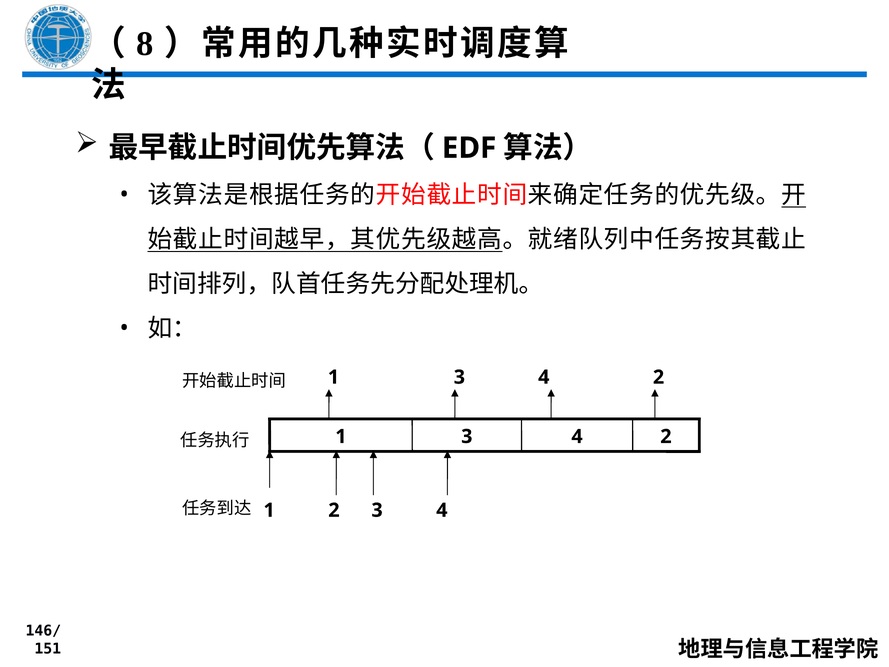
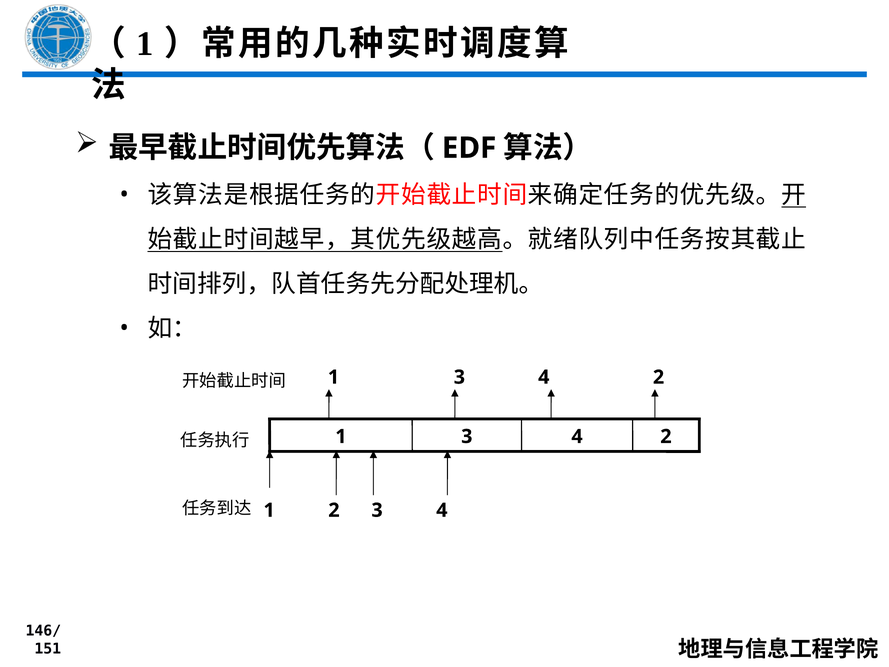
8: 8 -> 1 (145, 44)
